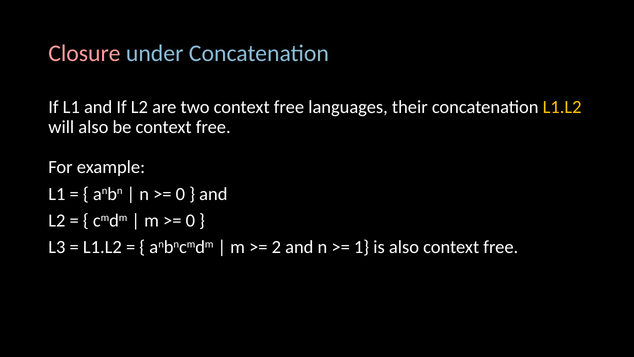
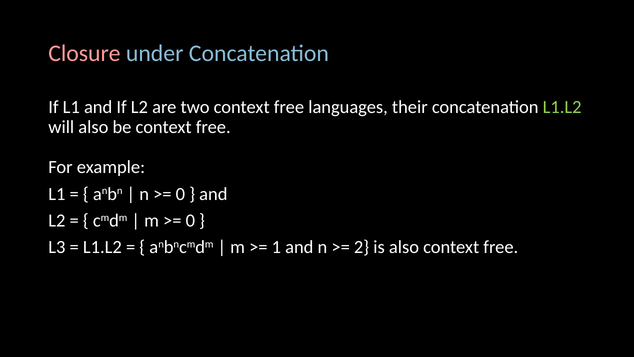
L1.L2 colour: yellow -> light green (562, 107)
2: 2 -> 1 (276, 247)
1: 1 -> 2 (362, 247)
